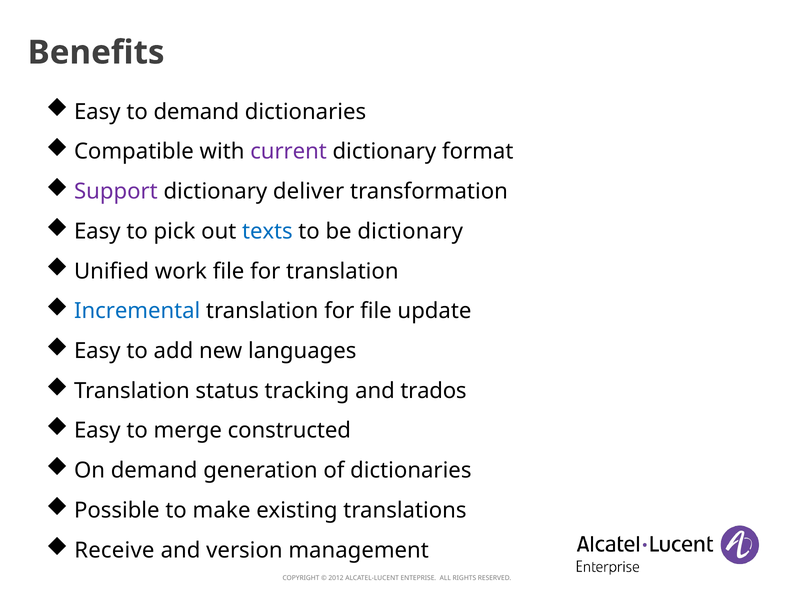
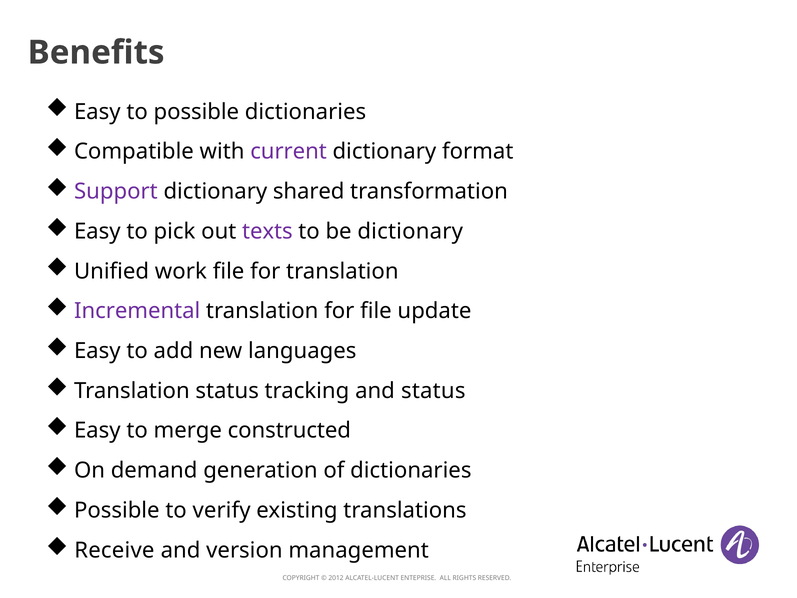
to demand: demand -> possible (196, 112)
deliver: deliver -> shared (309, 191)
texts colour: blue -> purple (267, 231)
Incremental colour: blue -> purple (137, 311)
and trados: trados -> status (433, 391)
make: make -> verify (222, 510)
